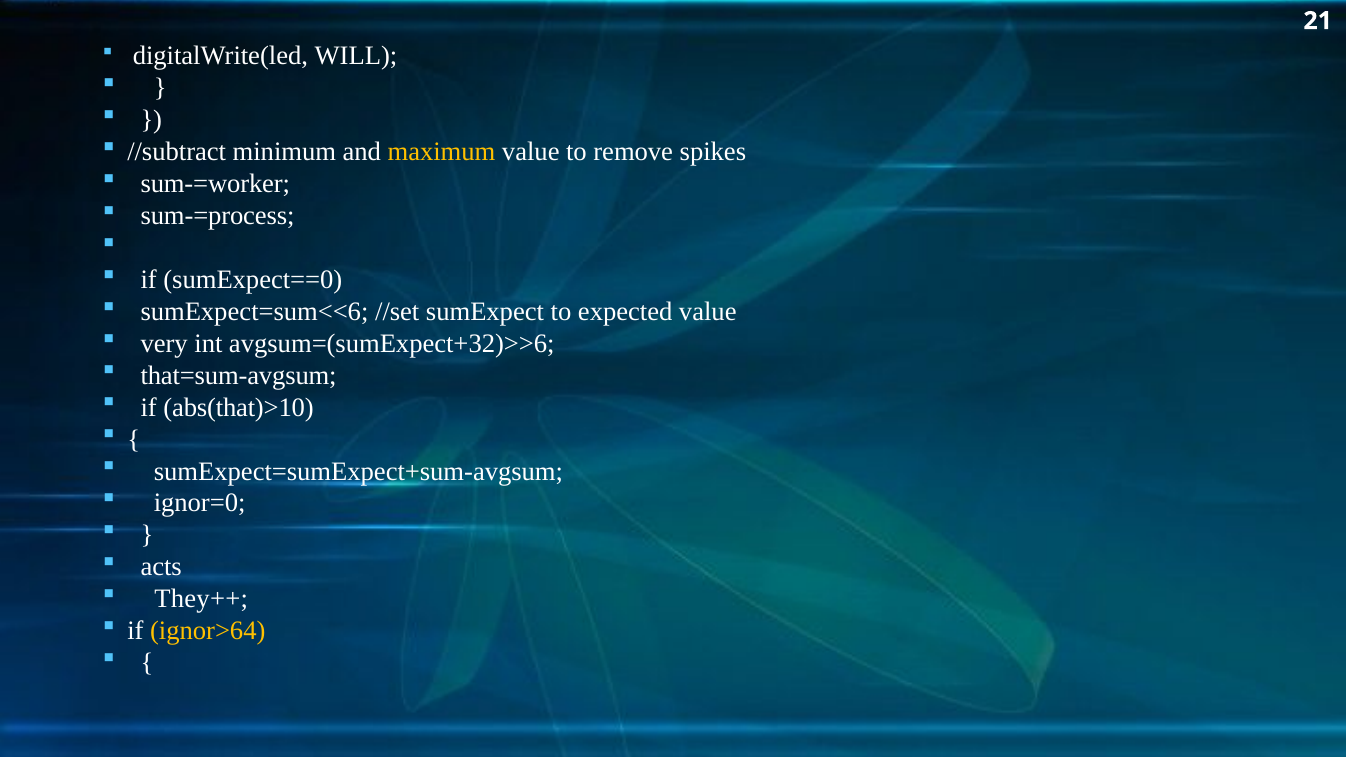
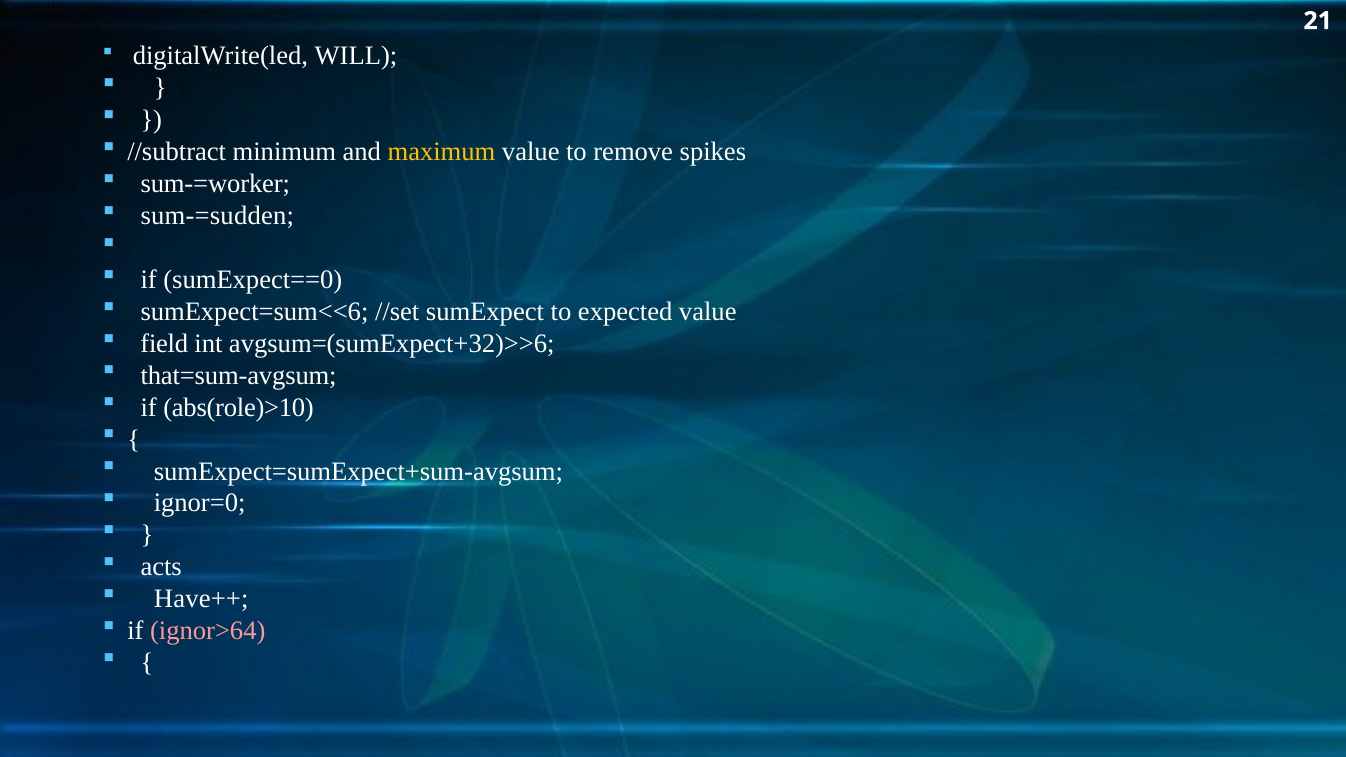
sum-=process: sum-=process -> sum-=sudden (217, 216)
very: very -> field (164, 344)
abs(that)>10: abs(that)>10 -> abs(role)>10 (239, 408)
They++: They++ -> Have++ (201, 599)
ignor>64 colour: yellow -> pink (208, 631)
